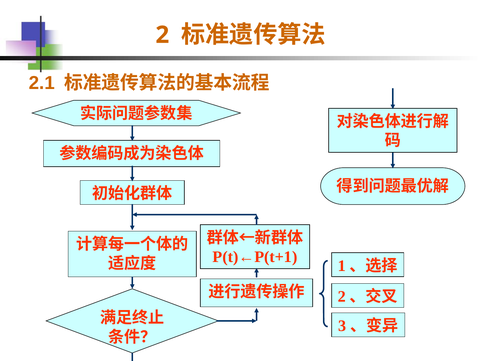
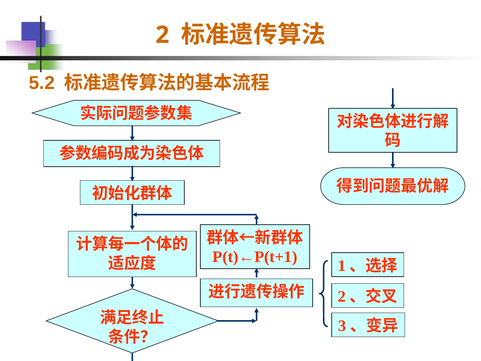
2.1: 2.1 -> 5.2 (42, 83)
